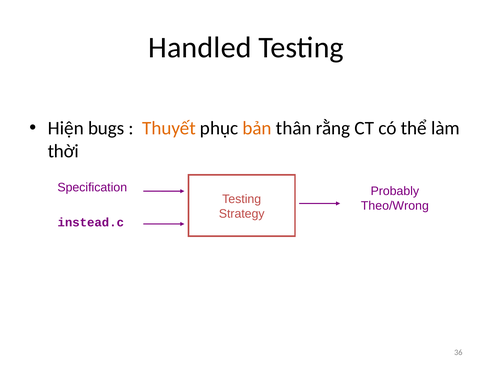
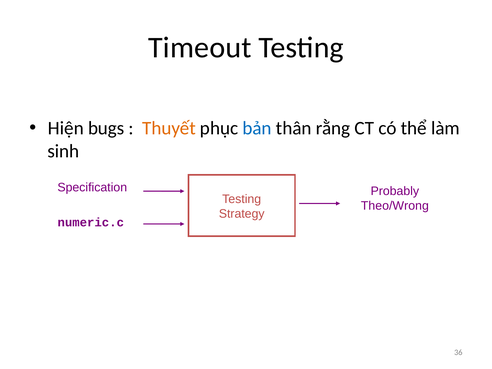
Handled: Handled -> Timeout (200, 48)
bản colour: orange -> blue (257, 128)
thời: thời -> sinh (63, 151)
instead.c: instead.c -> numeric.c (91, 222)
